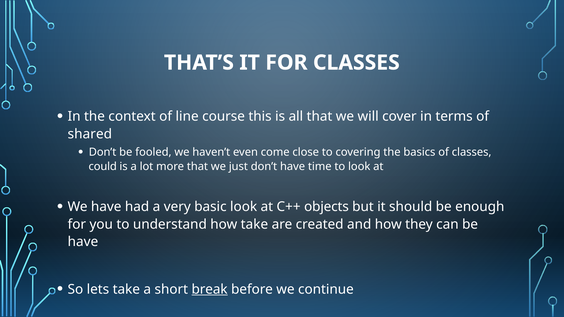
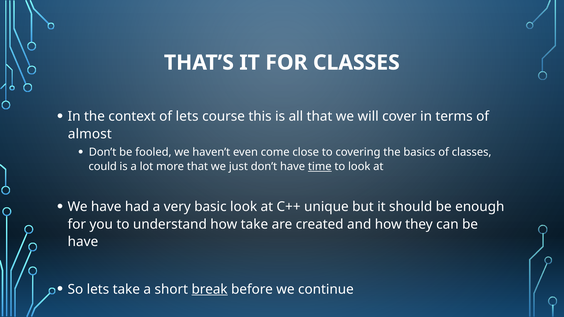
of line: line -> lets (187, 117)
shared: shared -> almost (90, 134)
time underline: none -> present (320, 167)
objects: objects -> unique (326, 207)
